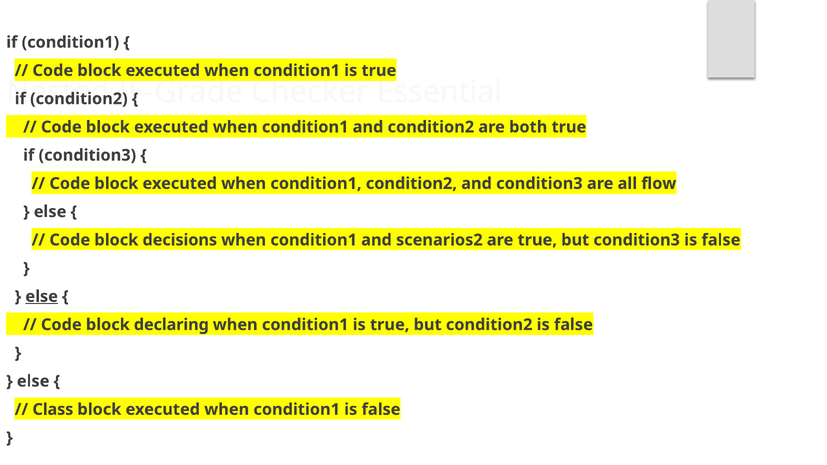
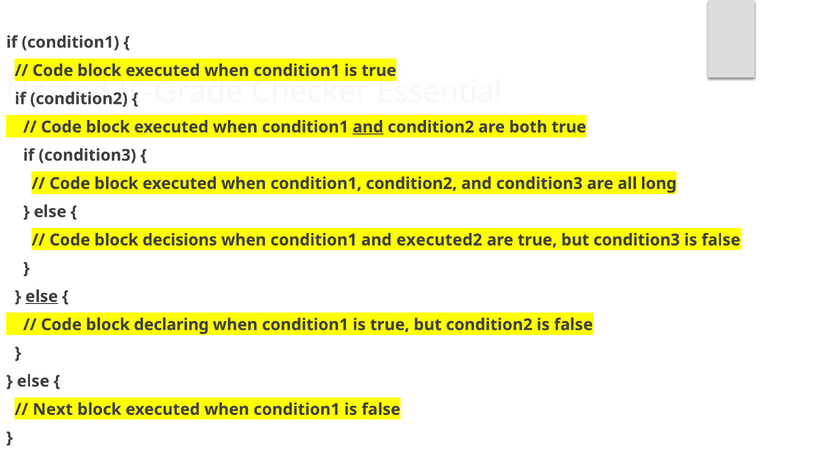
and underline: none -> present (368, 127)
flow: flow -> long (659, 184)
scenarios2: scenarios2 -> executed2 (439, 240)
Class: Class -> Next (53, 410)
